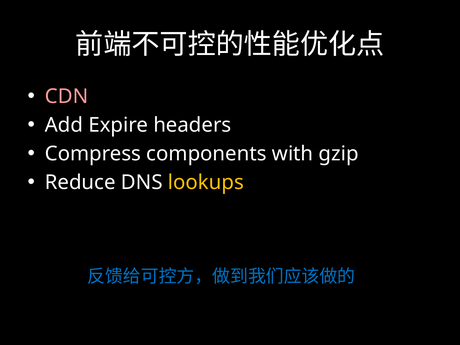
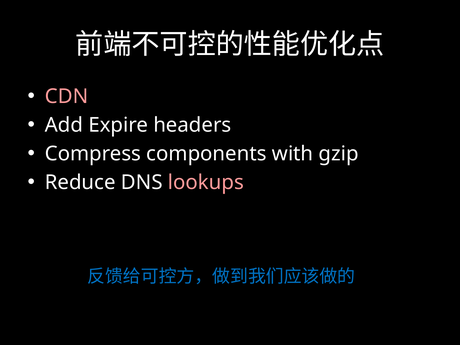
lookups colour: yellow -> pink (206, 182)
